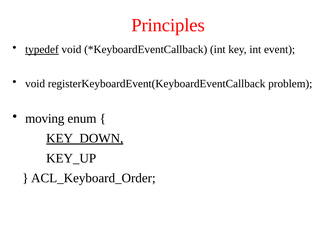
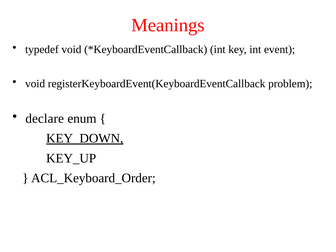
Principles: Principles -> Meanings (168, 25)
typedef underline: present -> none (42, 50)
moving: moving -> declare (45, 119)
